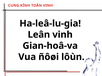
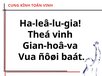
Leân: Leân -> Theá (39, 35)
lôùn: lôùn -> baát (73, 57)
